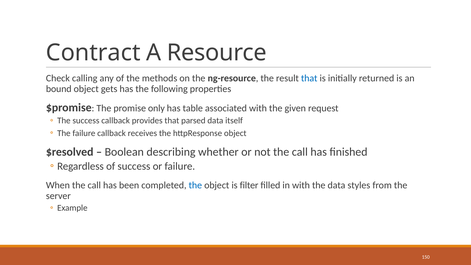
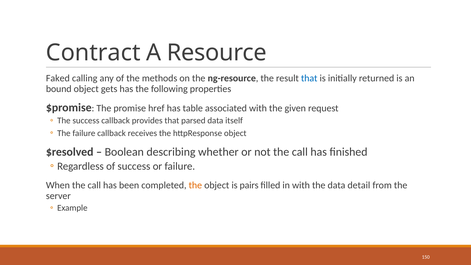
Check: Check -> Faked (58, 78)
only: only -> href (156, 108)
the colour: blue -> orange (195, 185)
filter: filter -> pairs (249, 185)
styles: styles -> detail (359, 185)
